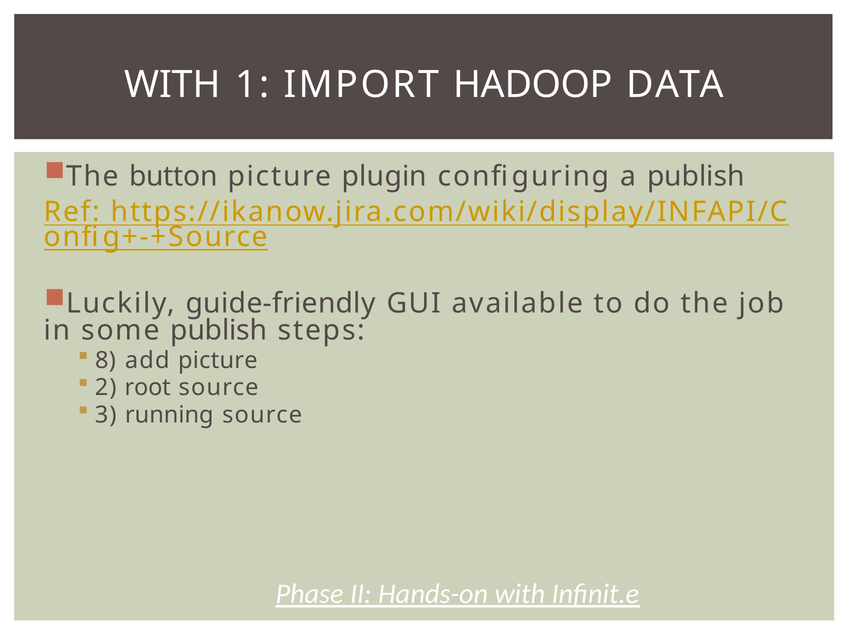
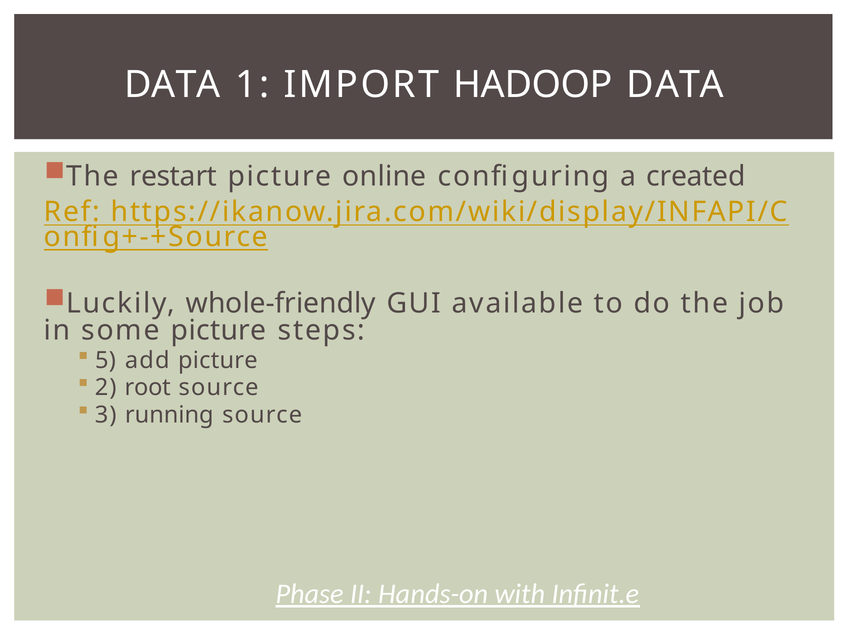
WITH: WITH -> DATA (172, 85)
button: button -> restart (173, 176)
plugin: plugin -> online (384, 176)
a publish: publish -> created (696, 176)
guide-friendly: guide-friendly -> whole-friendly (281, 303)
some publish: publish -> picture (219, 330)
8: 8 -> 5 (106, 360)
